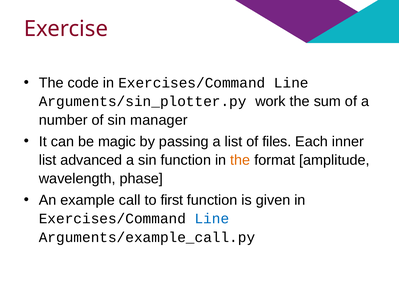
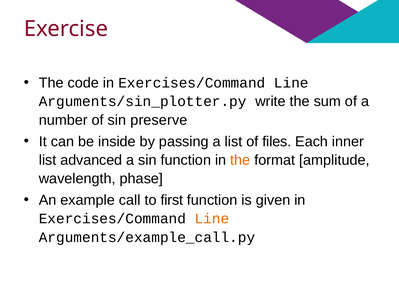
work: work -> write (271, 101)
manager: manager -> preserve (159, 120)
magic: magic -> inside (117, 141)
Line colour: blue -> orange (212, 218)
